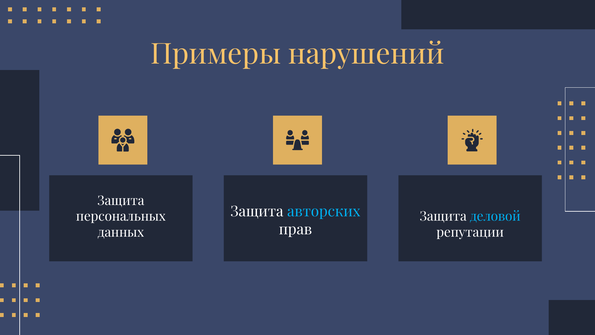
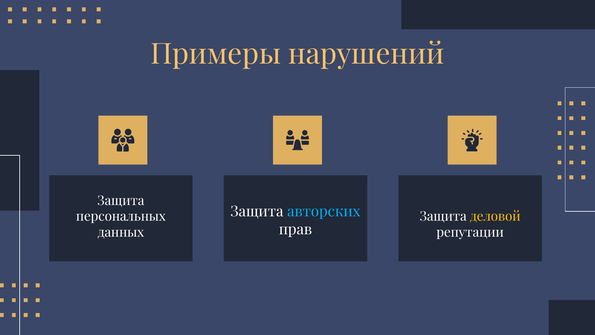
деловой colour: light blue -> yellow (495, 216)
